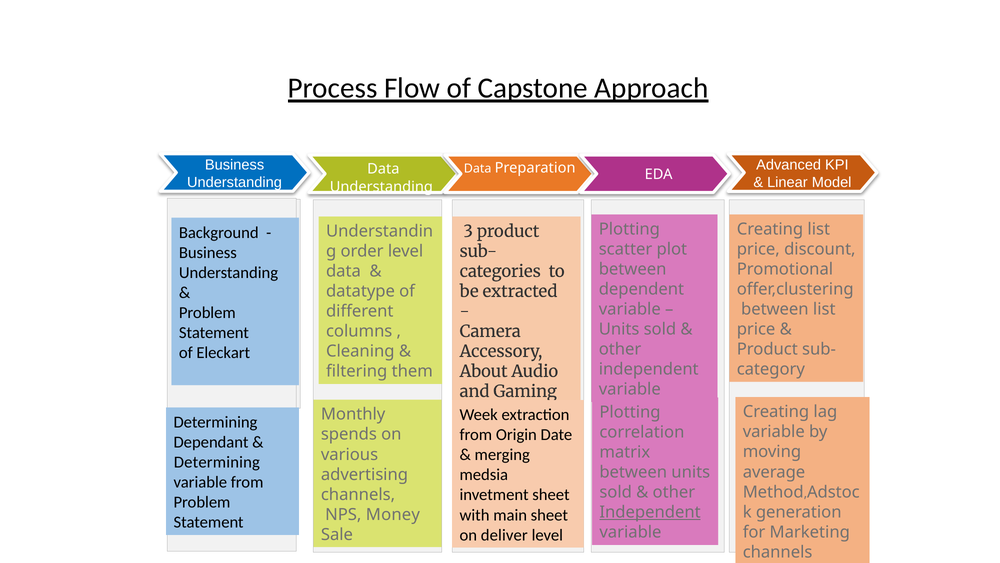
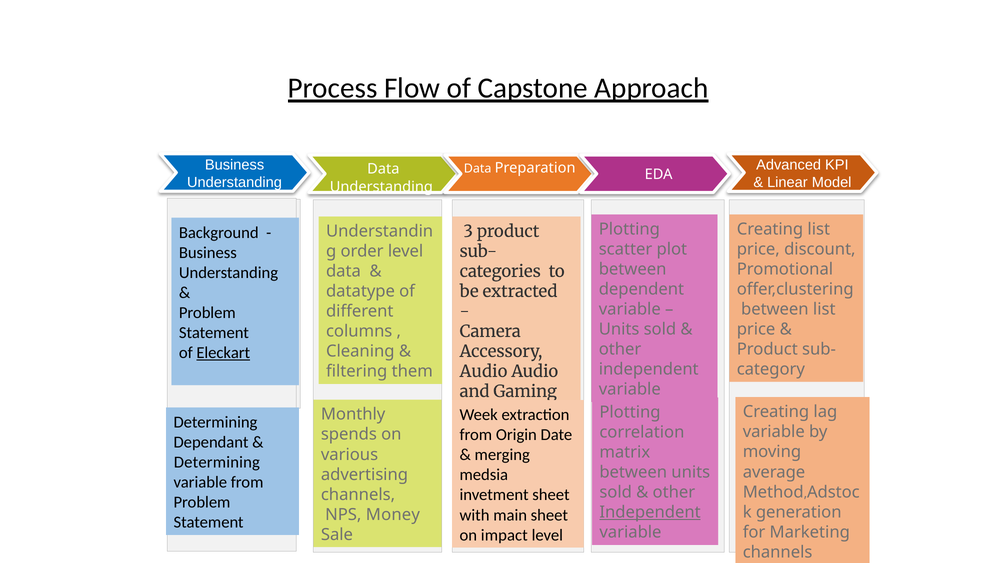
Eleckart underline: none -> present (223, 352)
About: About -> Audio (483, 371)
deliver: deliver -> impact (504, 535)
